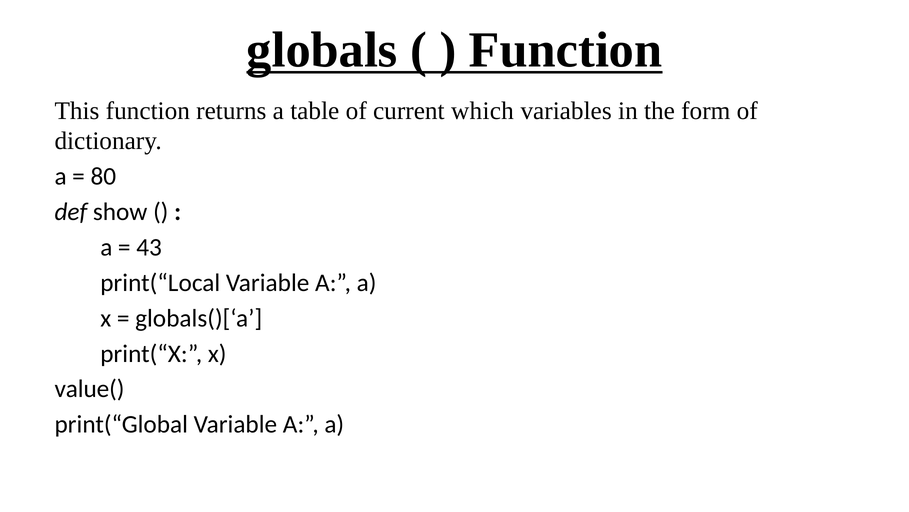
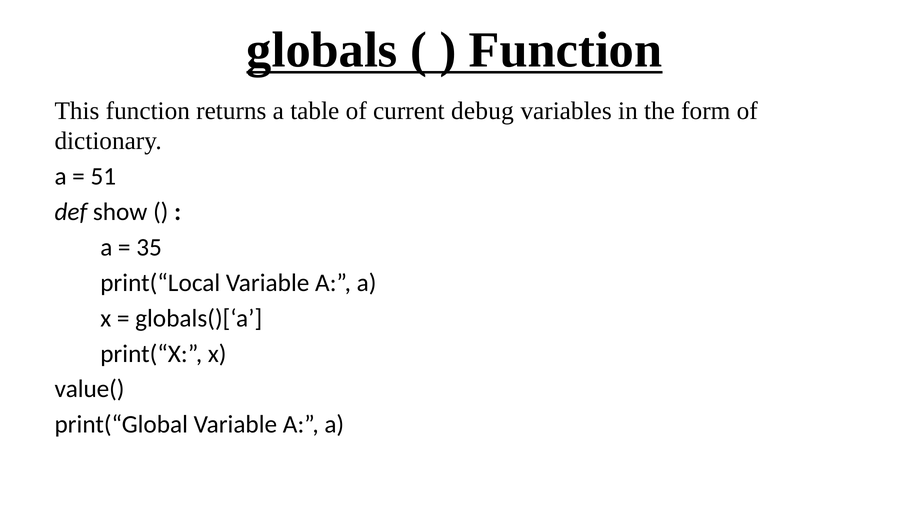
which: which -> debug (482, 111)
80: 80 -> 51 (103, 176)
43: 43 -> 35 (149, 247)
